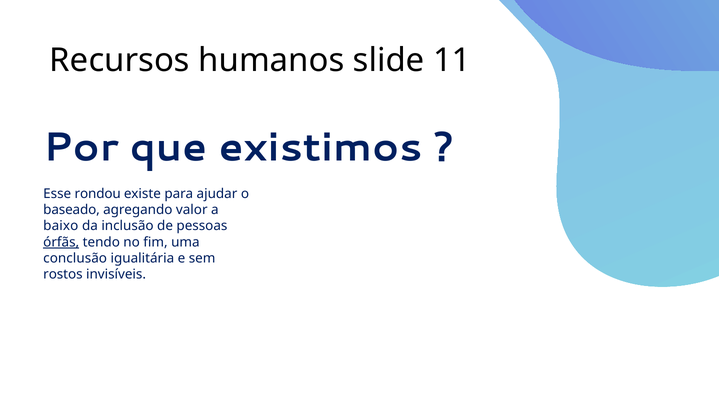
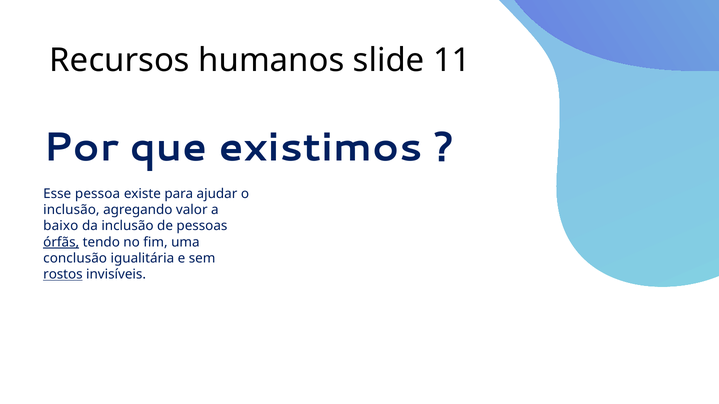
rondou: rondou -> pessoa (98, 194)
baseado: baseado -> inclusão (71, 210)
rostos underline: none -> present (63, 275)
